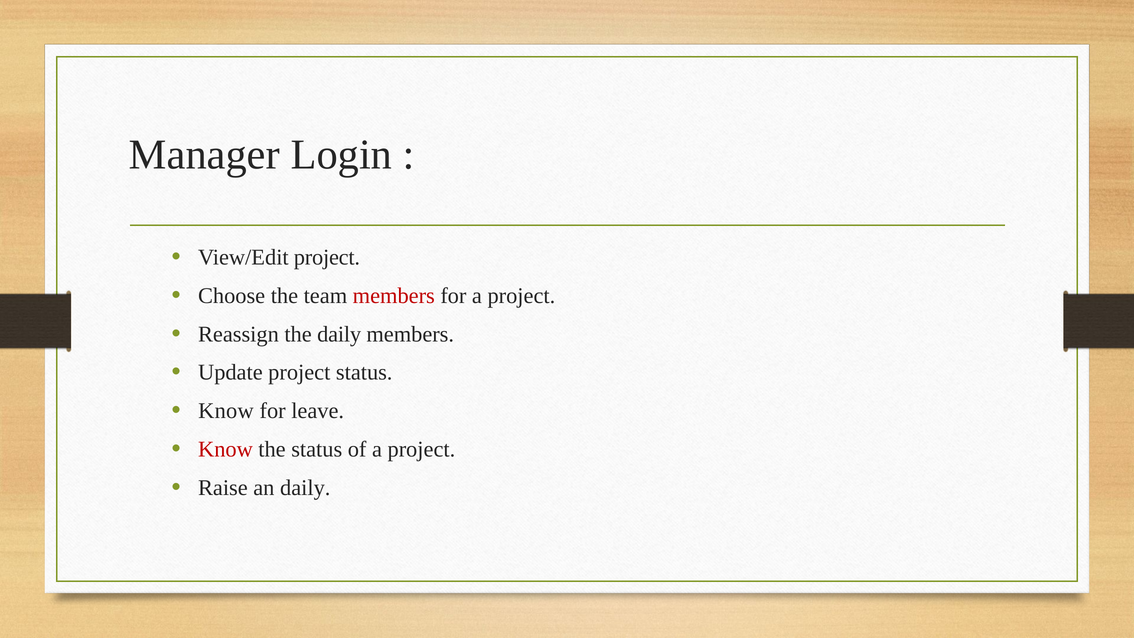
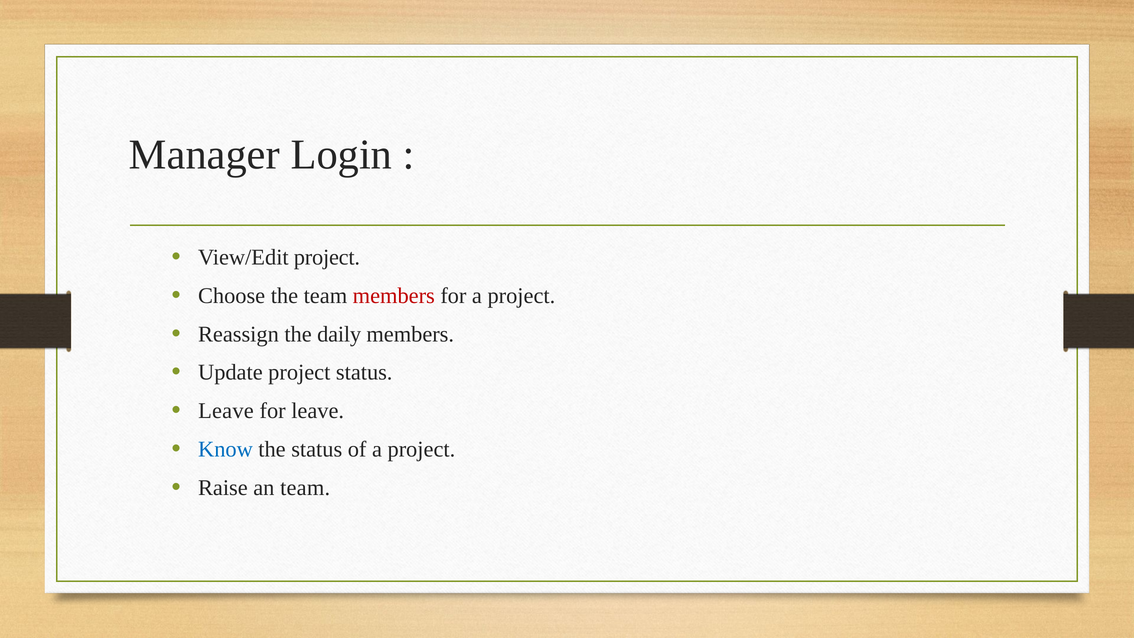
Know: Know -> Leave (226, 411)
Know colour: red -> blue (225, 449)
an daily: daily -> team (305, 488)
